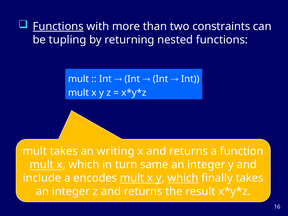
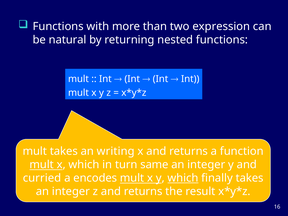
Functions underline: present -> none (58, 26)
constraints: constraints -> expression (221, 26)
tupling: tupling -> natural (68, 40)
include: include -> curried (42, 178)
